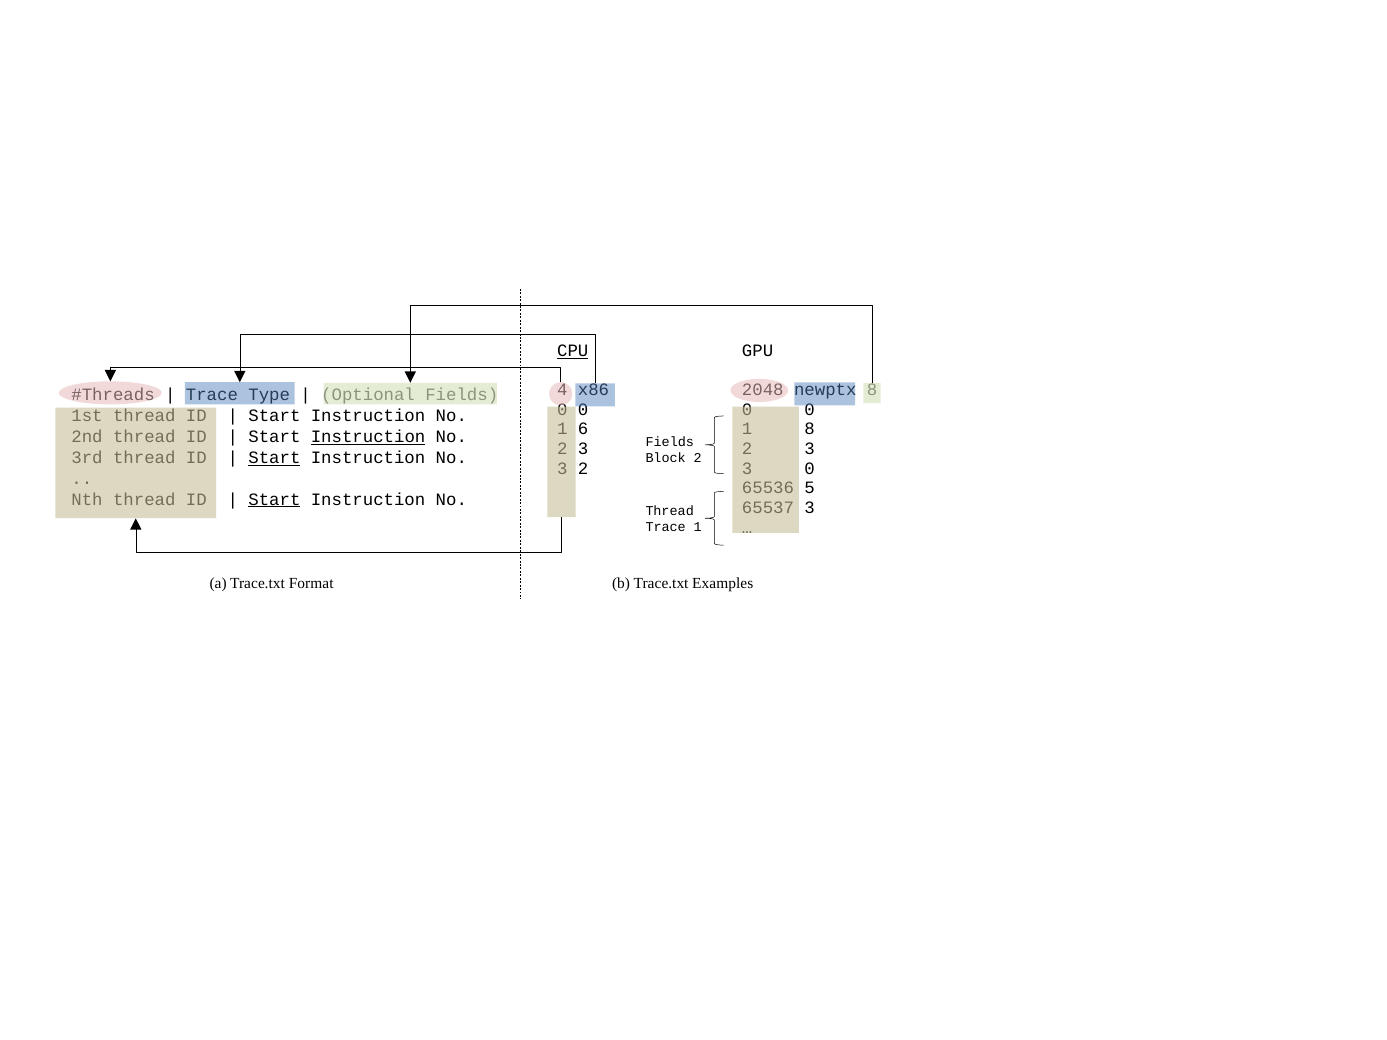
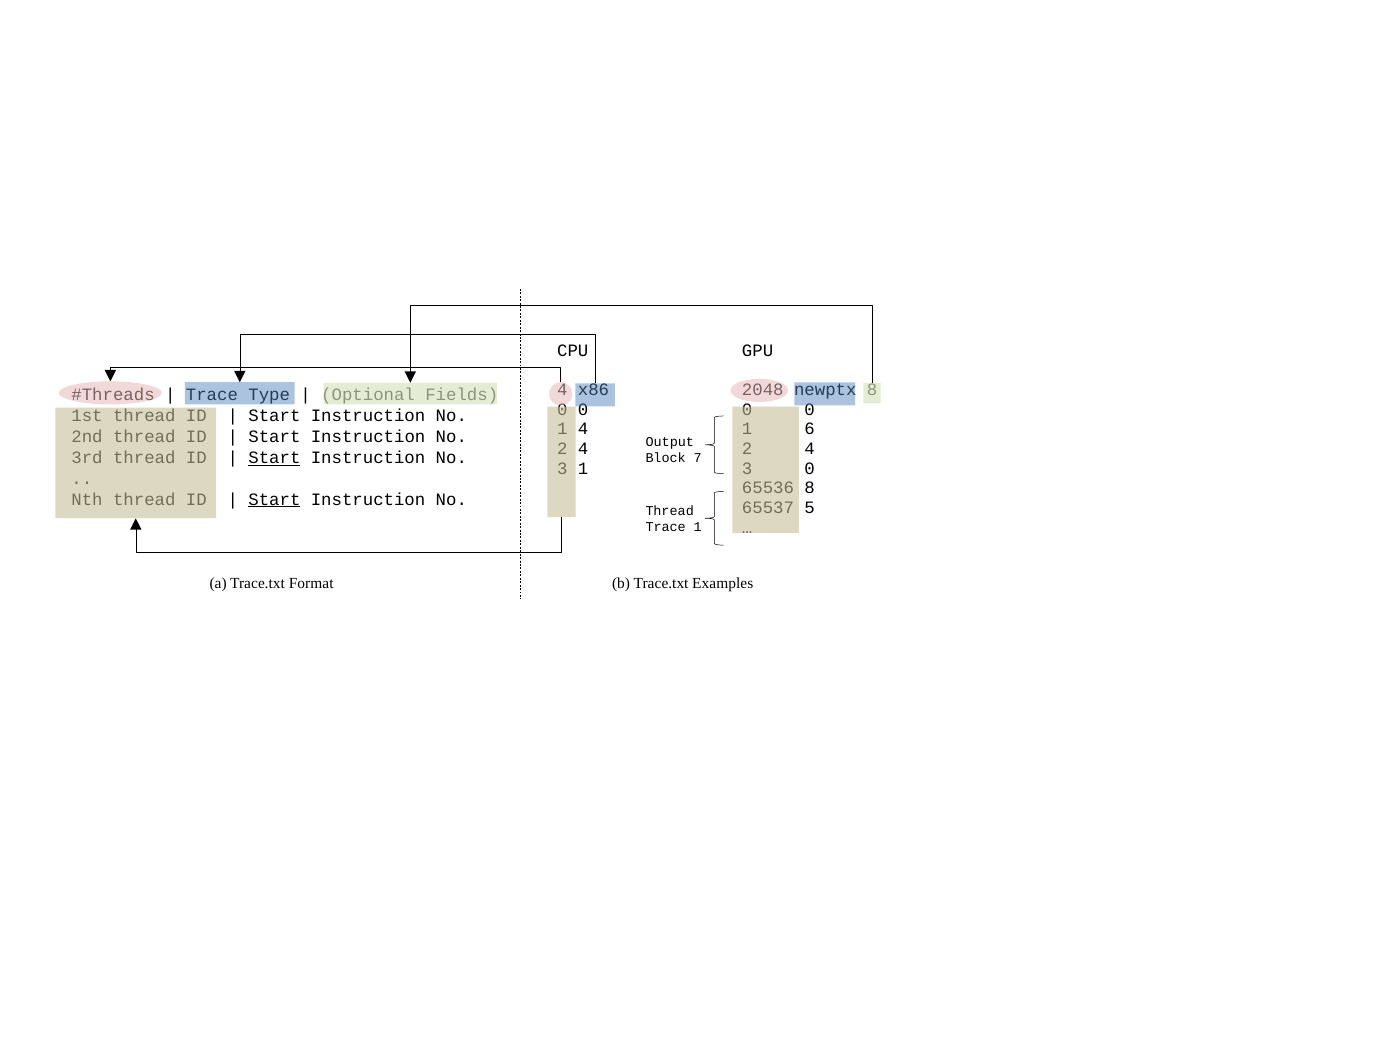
CPU underline: present -> none (573, 351)
6: 6 -> 4 (583, 429)
8: 8 -> 6 (810, 429)
Instruction underline: present -> none (368, 437)
Fields: Fields -> Output (670, 442)
3: 3 -> 4 (583, 449)
3: 3 -> 4 (810, 449)
Block 2: 2 -> 7 (698, 458)
2: 2 -> 1 (583, 469)
5: 5 -> 8 (810, 488)
3: 3 -> 5 (810, 508)
